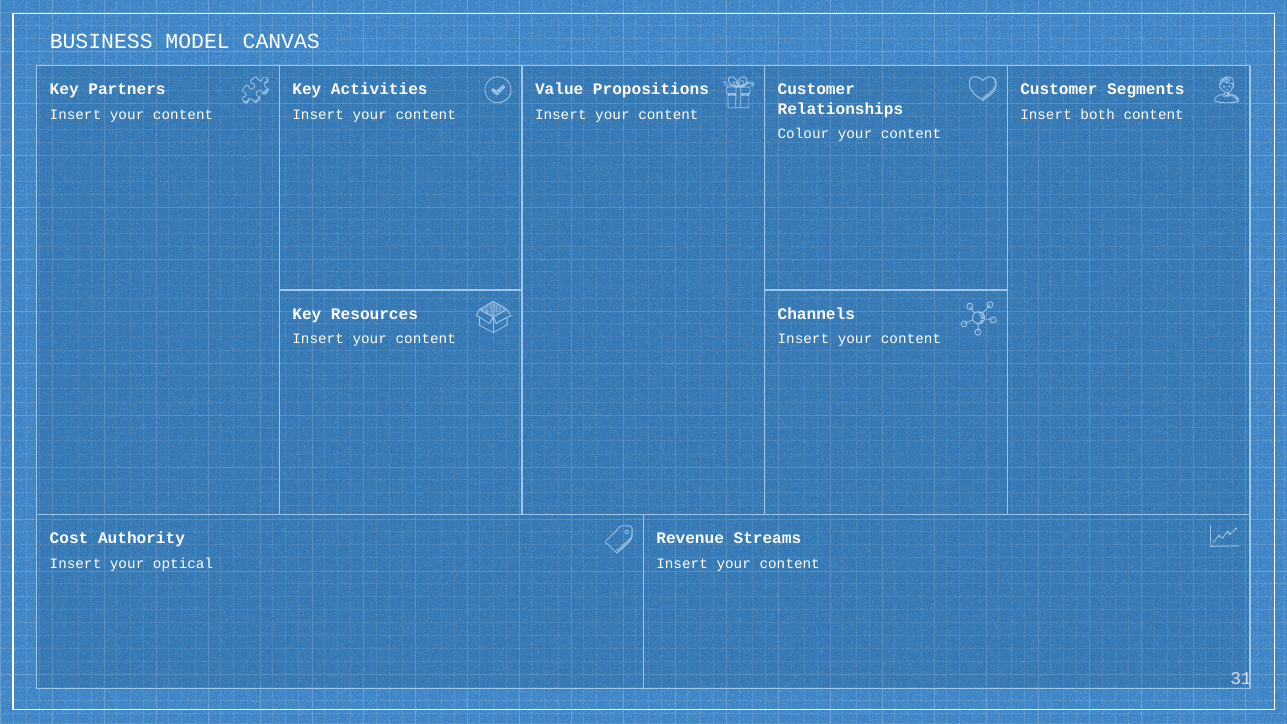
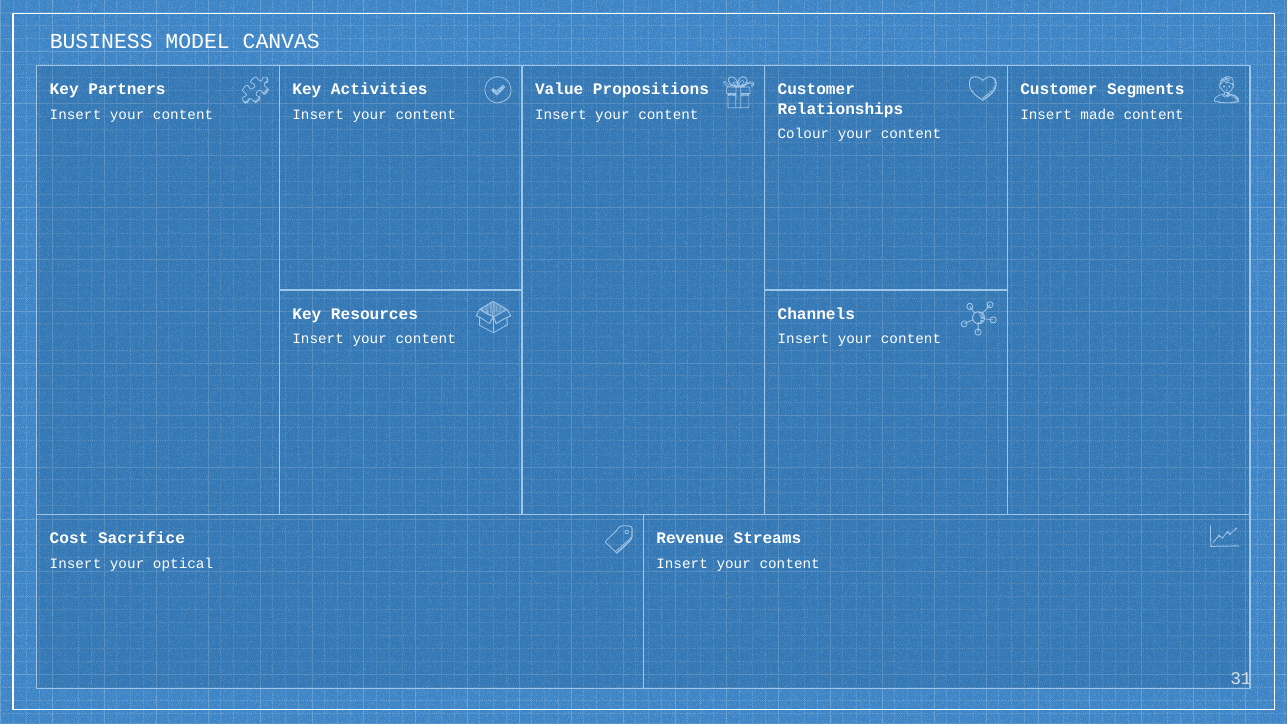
both: both -> made (1098, 115)
Authority: Authority -> Sacrifice (142, 538)
